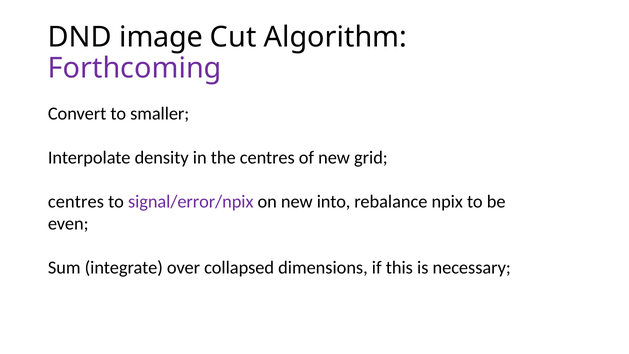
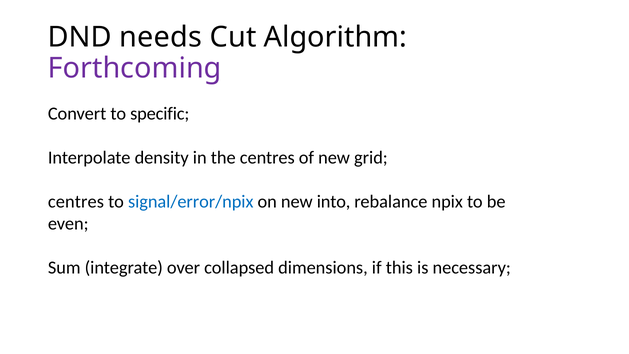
image: image -> needs (161, 37)
smaller: smaller -> specific (160, 113)
signal/error/npix colour: purple -> blue (191, 202)
